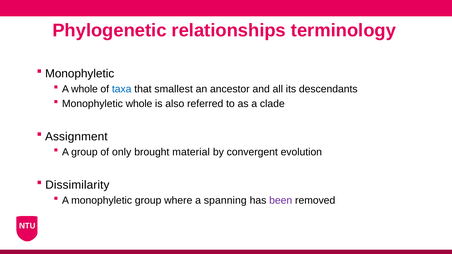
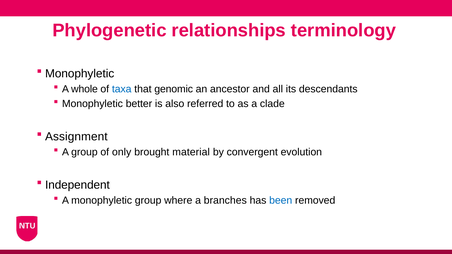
smallest: smallest -> genomic (174, 89)
Monophyletic whole: whole -> better (139, 104)
Dissimilarity: Dissimilarity -> Independent (77, 185)
spanning: spanning -> branches (225, 201)
been colour: purple -> blue (281, 201)
